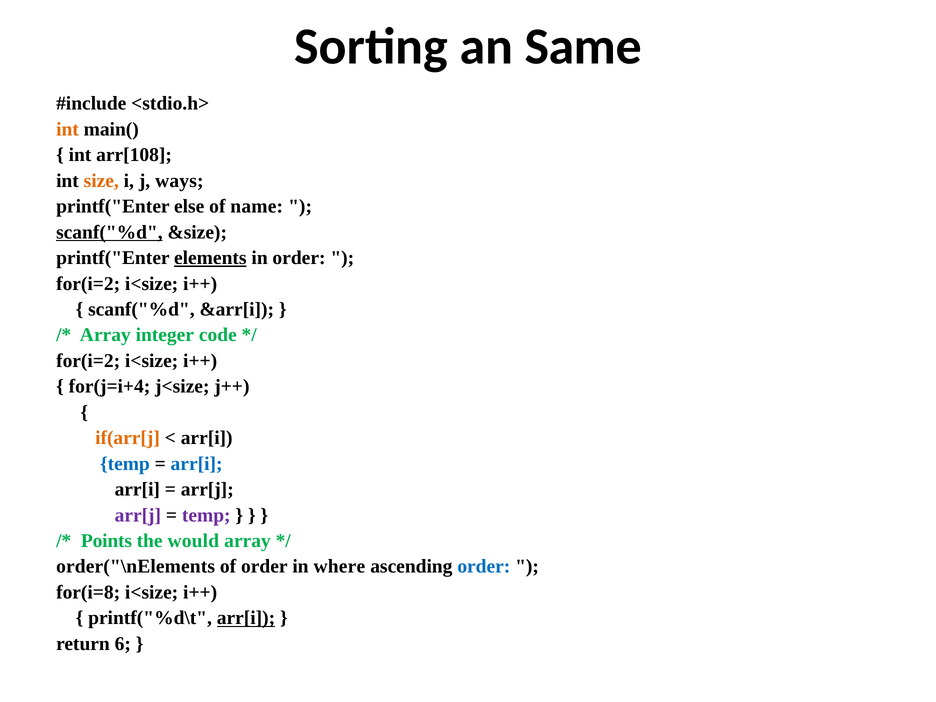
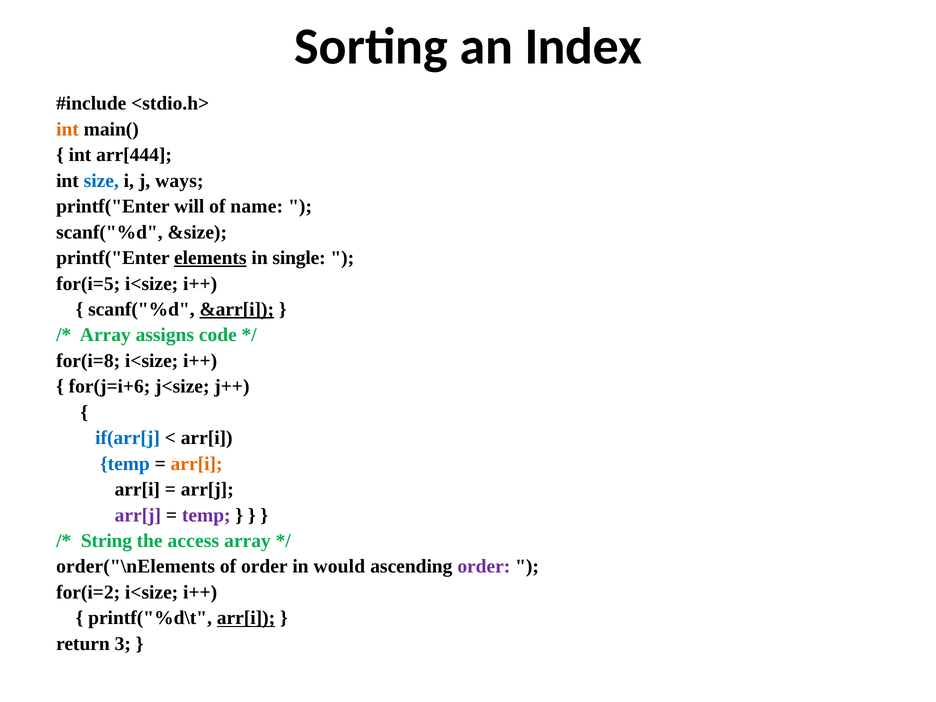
Same: Same -> Index (583, 46)
arr[108: arr[108 -> arr[444 (134, 155)
size colour: orange -> blue (101, 181)
else: else -> will (189, 206)
scanf("%d underline: present -> none (109, 232)
in order: order -> single (299, 258)
for(i=2: for(i=2 -> for(i=5 (88, 284)
&arr[i underline: none -> present (237, 309)
integer: integer -> assigns (165, 335)
for(i=2: for(i=2 -> for(i=8 (88, 361)
for(j=i+4: for(j=i+4 -> for(j=i+6 (109, 386)
if(arr[j colour: orange -> blue (128, 438)
arr[i colour: blue -> orange (197, 464)
Points: Points -> String (106, 541)
would: would -> access (193, 541)
where: where -> would (339, 567)
order colour: blue -> purple (484, 567)
for(i=8: for(i=8 -> for(i=2 (88, 592)
6: 6 -> 3 (123, 644)
